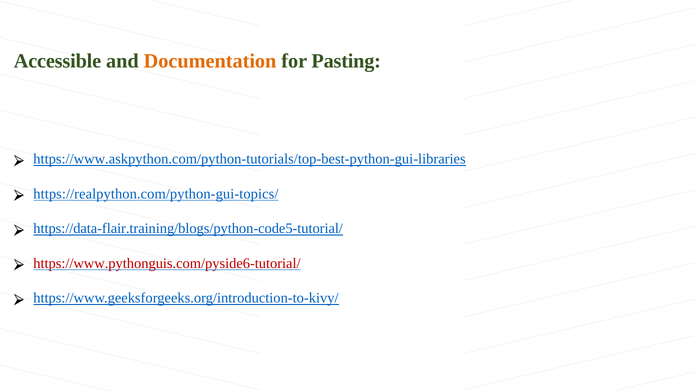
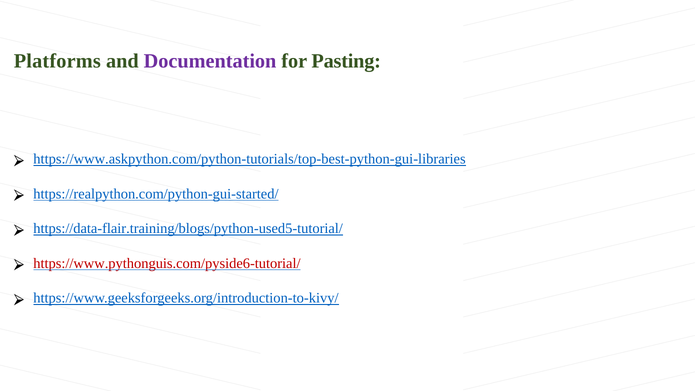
Accessible: Accessible -> Platforms (57, 61)
Documentation colour: orange -> purple (210, 61)
https://realpython.com/python-gui-topics/: https://realpython.com/python-gui-topics/ -> https://realpython.com/python-gui-started/ (156, 194)
https://data-flair.training/blogs/python-code5-tutorial/: https://data-flair.training/blogs/python-code5-tutorial/ -> https://data-flair.training/blogs/python-used5-tutorial/ (188, 229)
